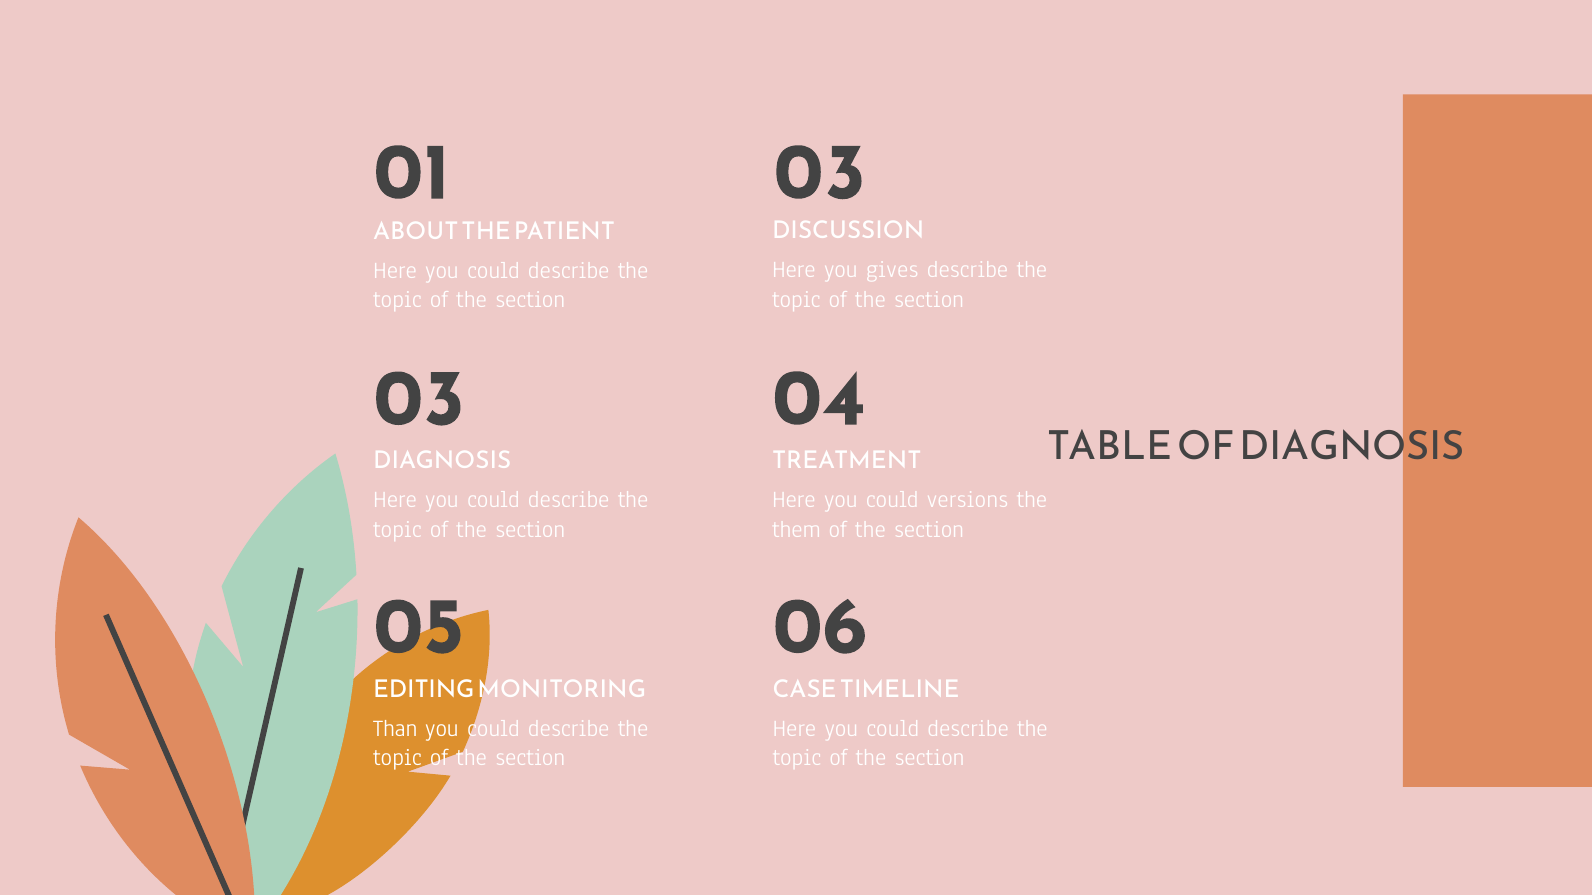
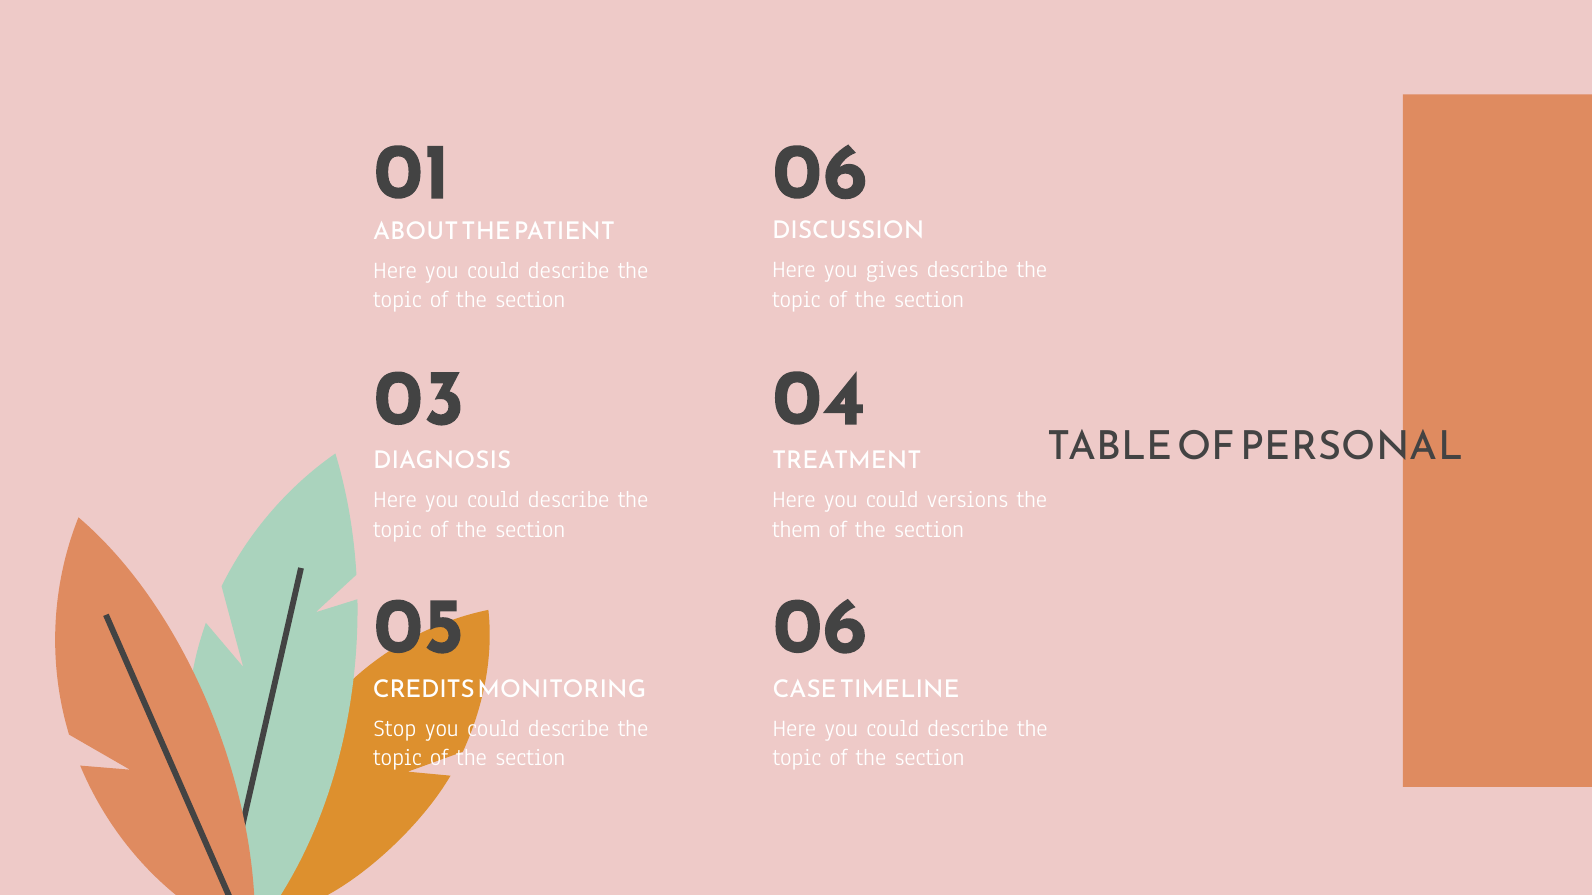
01 03: 03 -> 06 (820, 172)
OF DIAGNOSIS: DIAGNOSIS -> PERSONAL (1352, 446)
EDITING: EDITING -> CREDITS (424, 690)
Than: Than -> Stop (395, 729)
